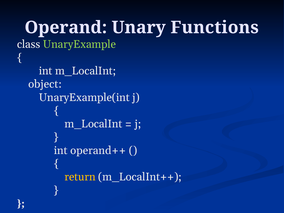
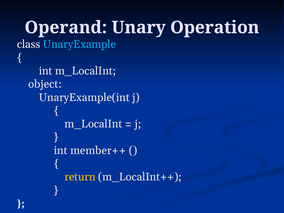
Functions: Functions -> Operation (215, 27)
UnaryExample colour: light green -> light blue (79, 44)
operand++: operand++ -> member++ (98, 150)
